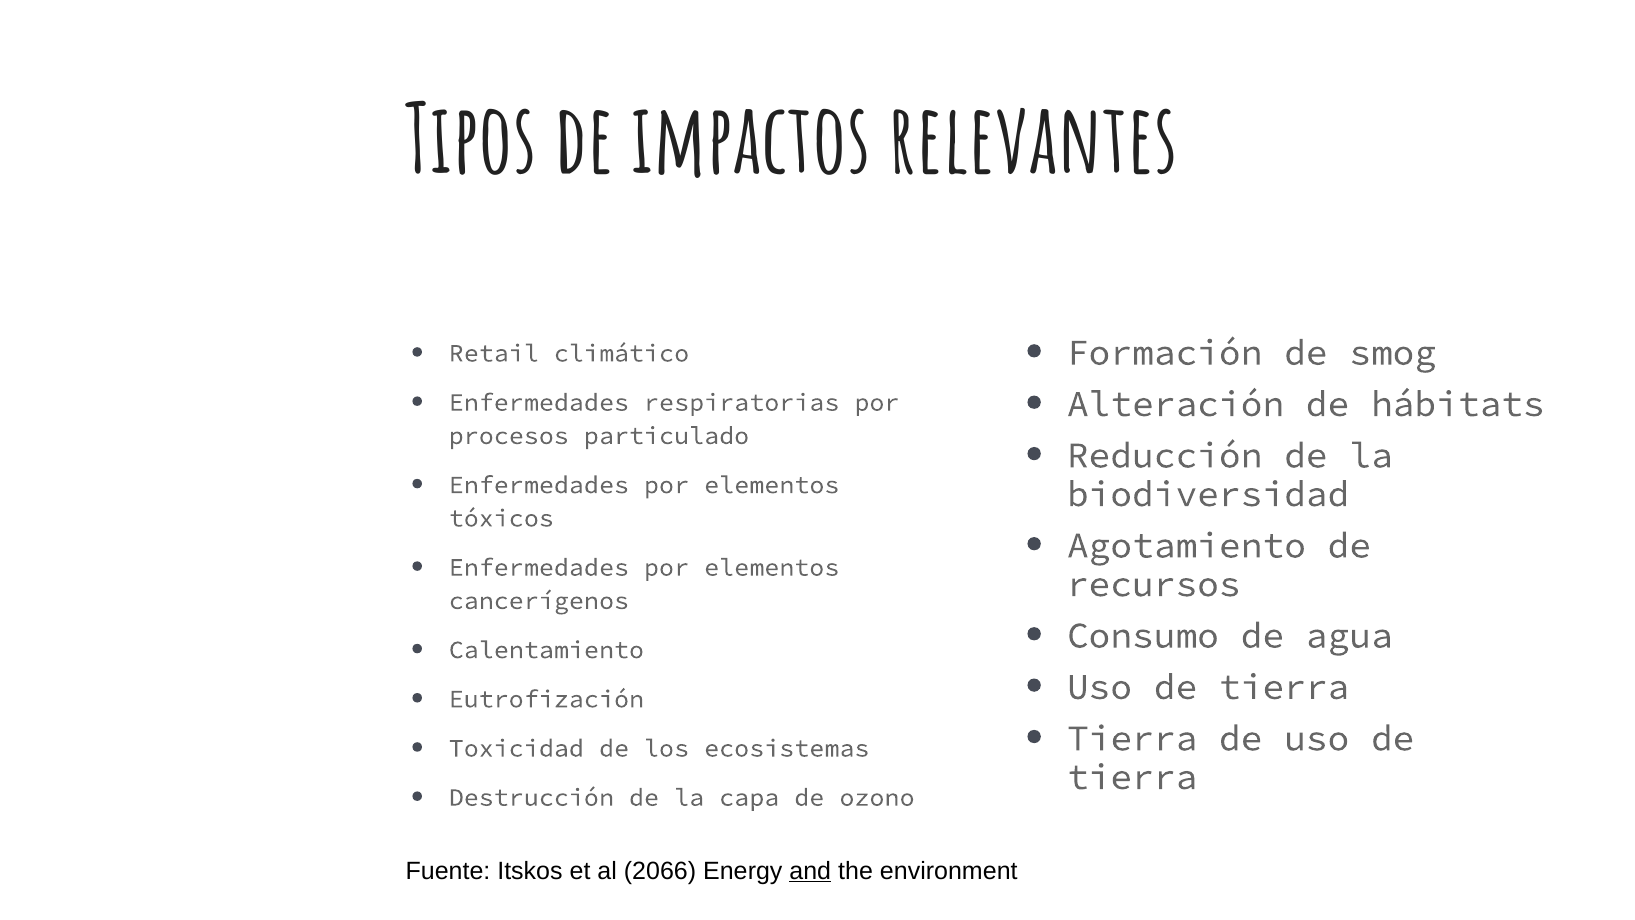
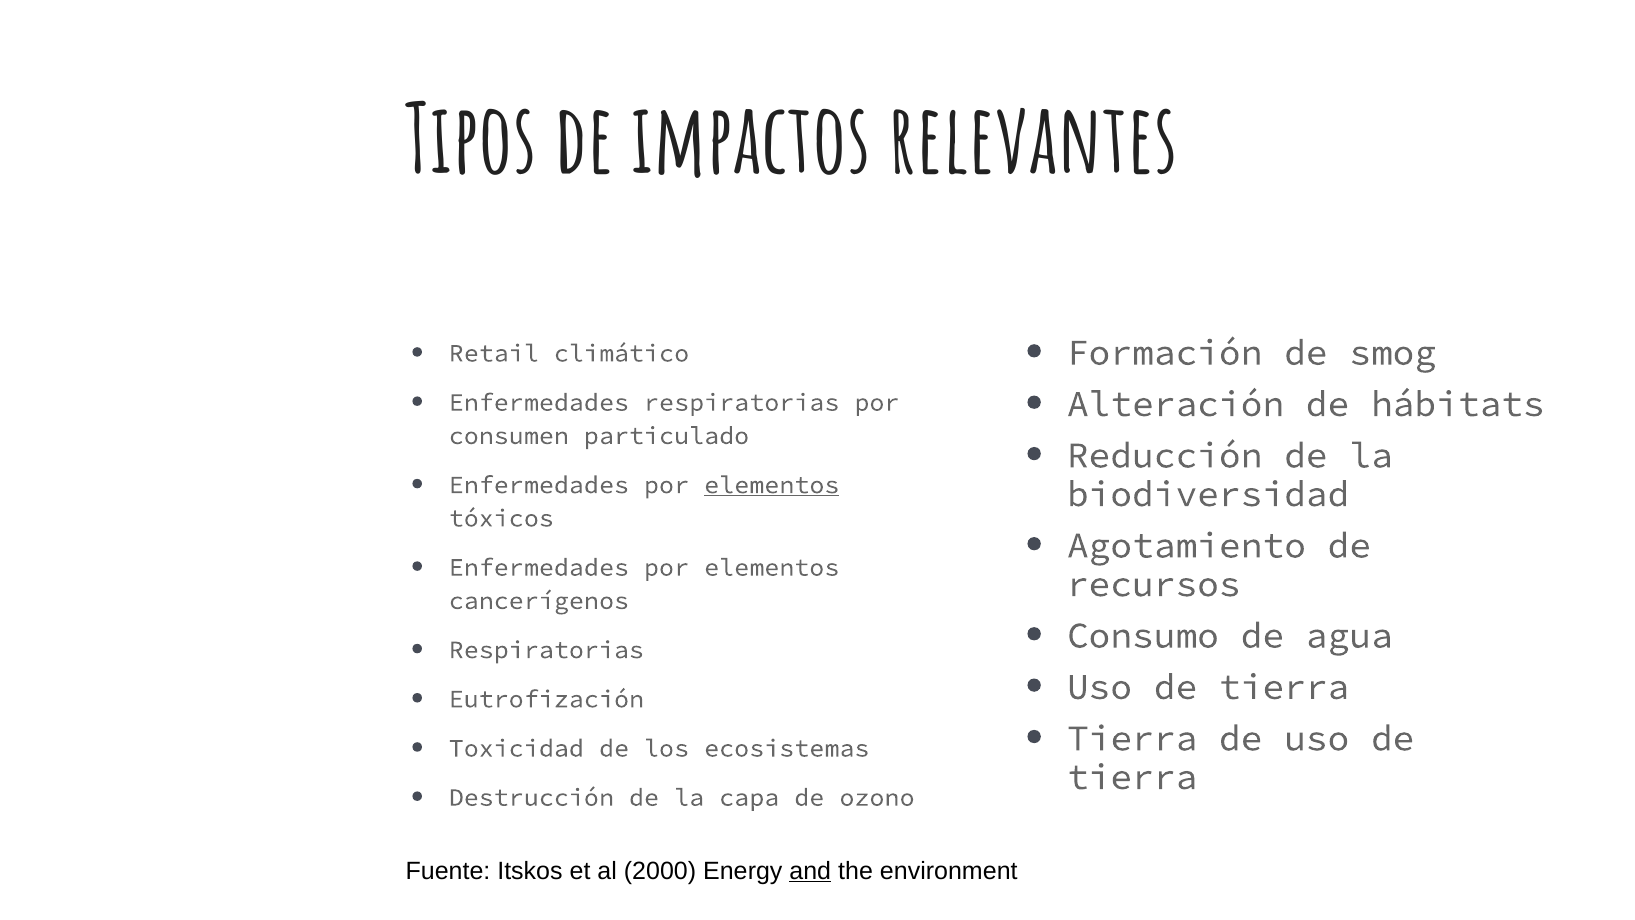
procesos: procesos -> consumen (509, 436)
elementos underline: none -> present (772, 485)
Calentamiento: Calentamiento -> Respiratorias (546, 650)
2066: 2066 -> 2000 (660, 871)
